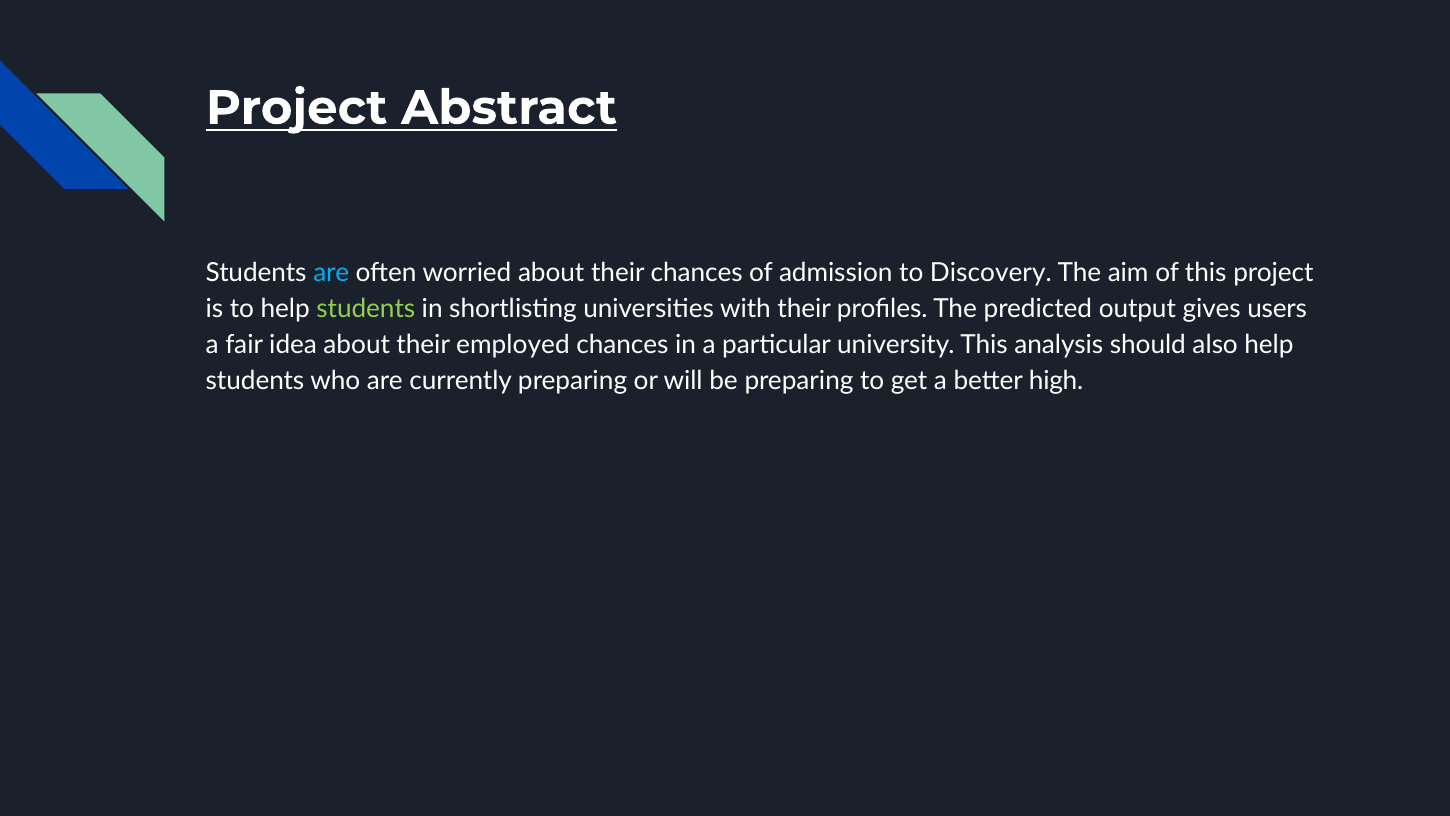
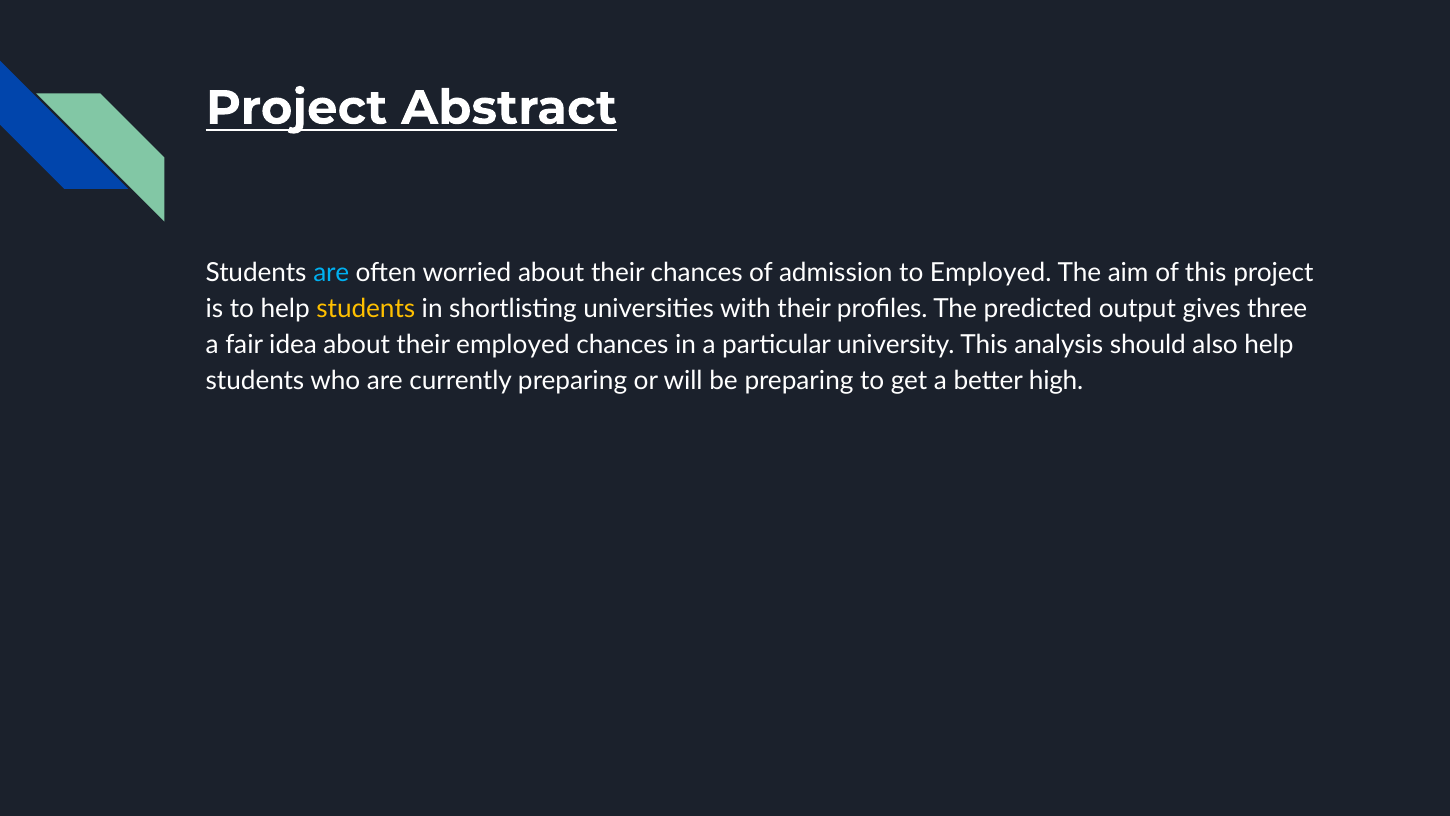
to Discovery: Discovery -> Employed (991, 273)
students colour: light green -> yellow (366, 309)
users: users -> three (1277, 309)
